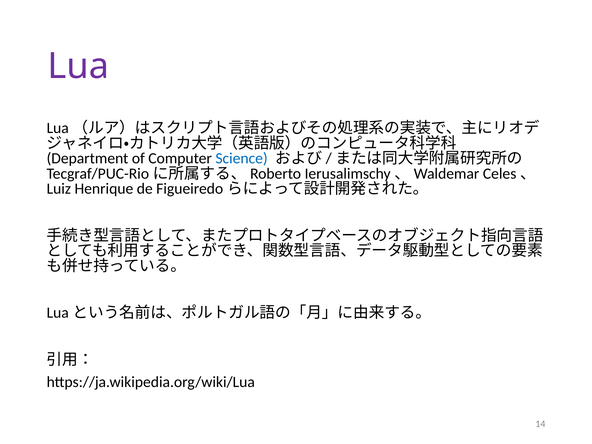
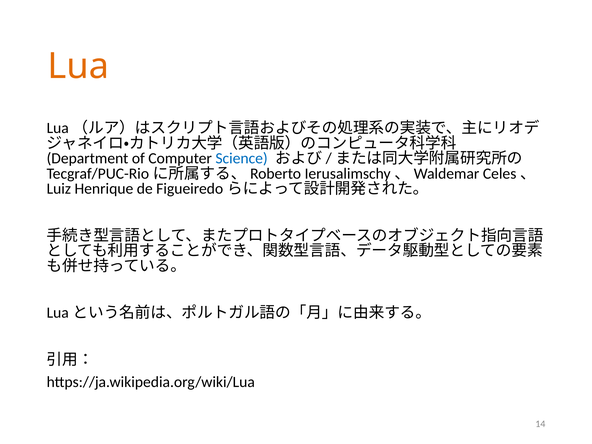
Lua colour: purple -> orange (78, 66)
